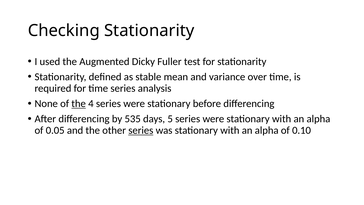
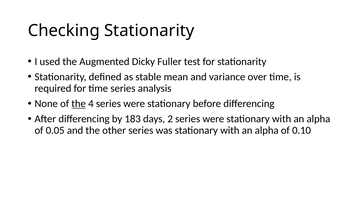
535: 535 -> 183 (133, 119)
5: 5 -> 2 (170, 119)
series underline: present -> none (141, 130)
